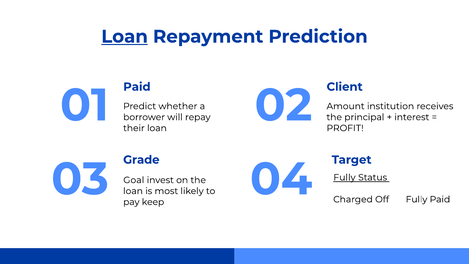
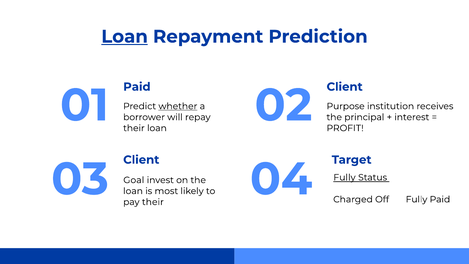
whether underline: none -> present (178, 106)
Amount: Amount -> Purpose (346, 106)
Grade: Grade -> Client (141, 160)
pay keep: keep -> their (153, 202)
